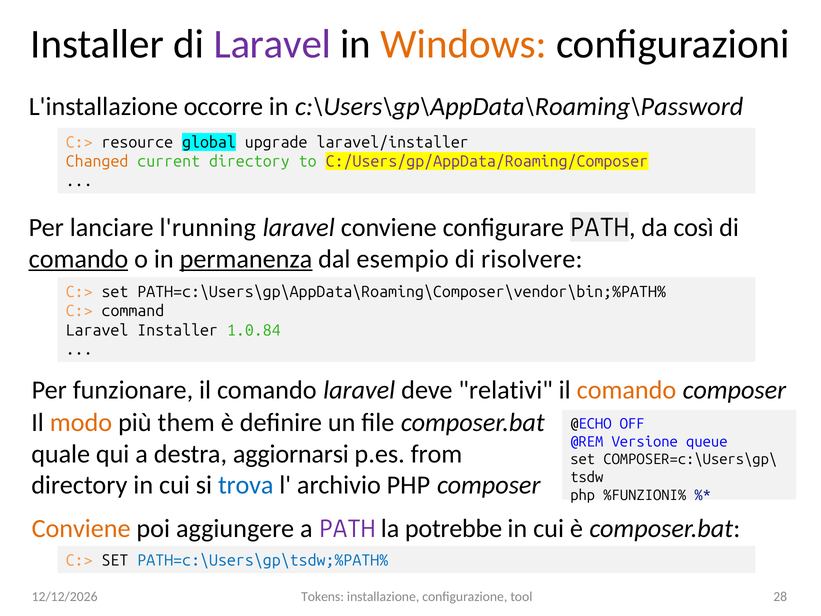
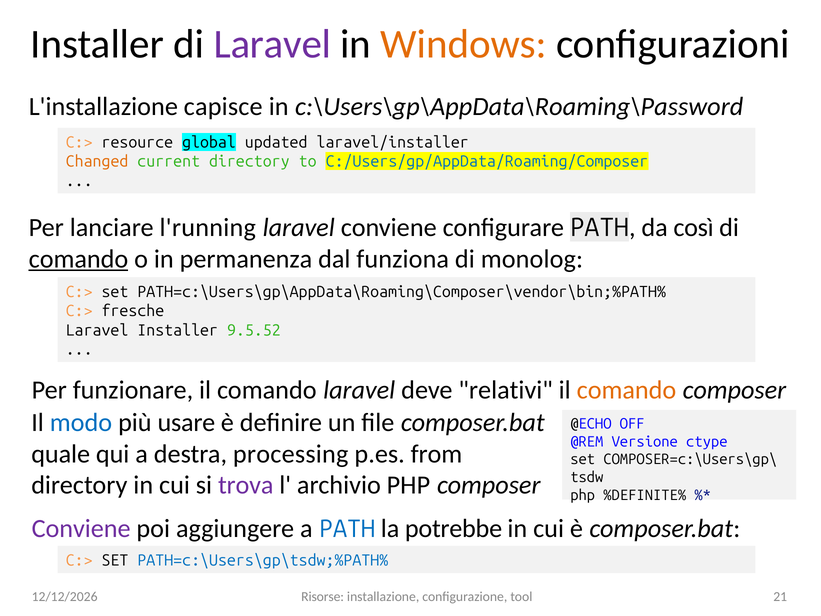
occorre: occorre -> capisce (223, 107)
upgrade: upgrade -> updated (276, 142)
C:/Users/gp/AppData/Roaming/Composer colour: purple -> blue (487, 162)
permanenza underline: present -> none (246, 259)
esempio: esempio -> funziona (403, 259)
risolvere: risolvere -> monolog (532, 259)
command: command -> fresche (133, 311)
1.0.84: 1.0.84 -> 9.5.52 (254, 330)
modo colour: orange -> blue (81, 422)
them: them -> usare (186, 422)
queue: queue -> ctype (707, 442)
aggiornarsi: aggiornarsi -> processing (291, 454)
trova colour: blue -> purple (246, 485)
%FUNZIONI%: %FUNZIONI% -> %DEFINITE% (645, 495)
Conviene colour: orange -> purple (81, 528)
PATH colour: purple -> blue (347, 529)
Tokens: Tokens -> Risorse (323, 597)
28: 28 -> 21 (780, 597)
